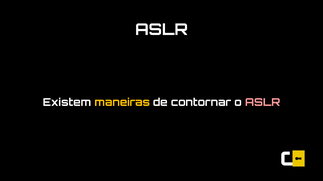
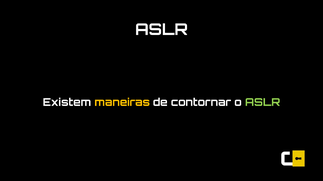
ASLR colour: pink -> light green (263, 103)
